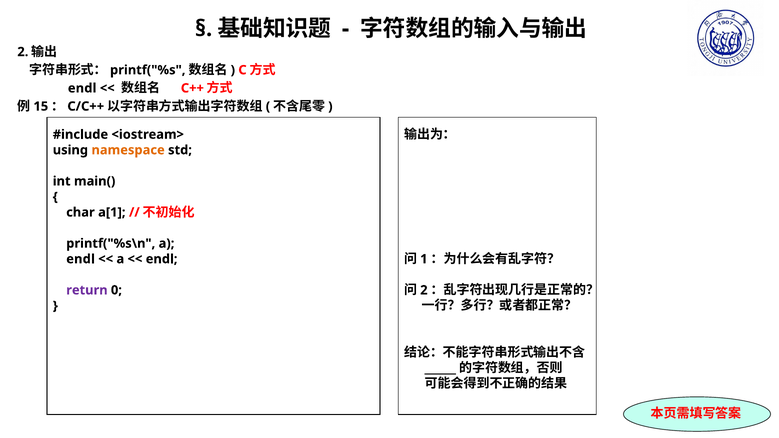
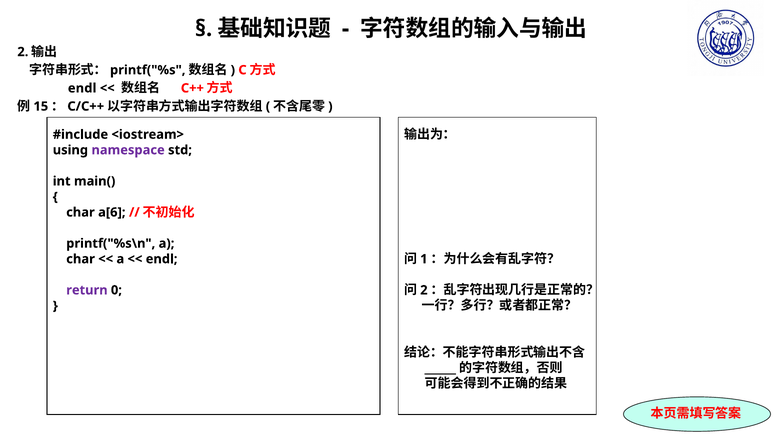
namespace colour: orange -> purple (128, 150)
a[1: a[1 -> a[6 (112, 212)
endl: endl -> char (81, 259)
